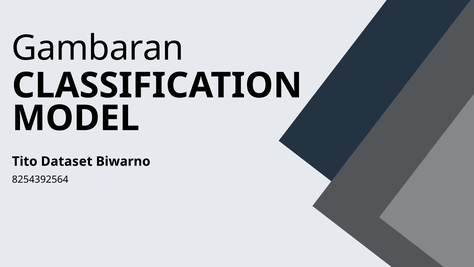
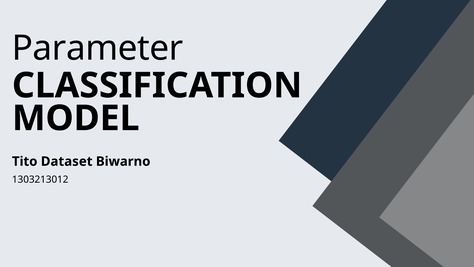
Gambaran: Gambaran -> Parameter (98, 48)
8254392564: 8254392564 -> 1303213012 (40, 179)
